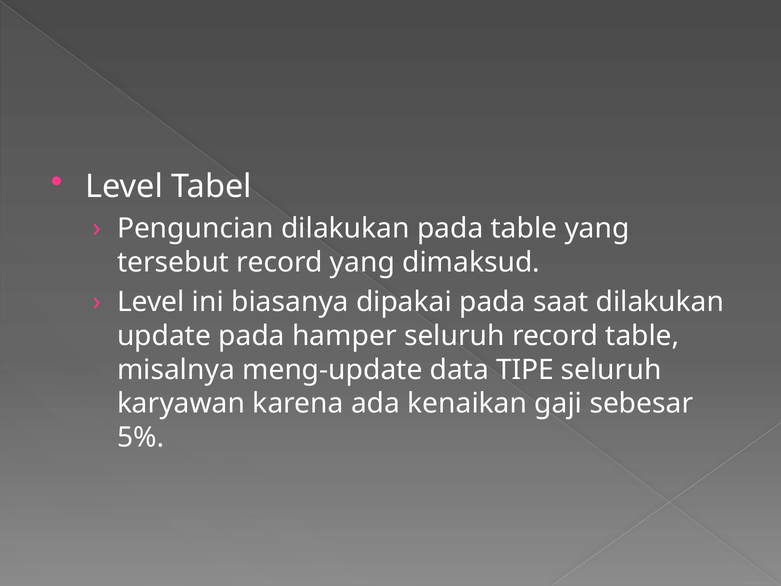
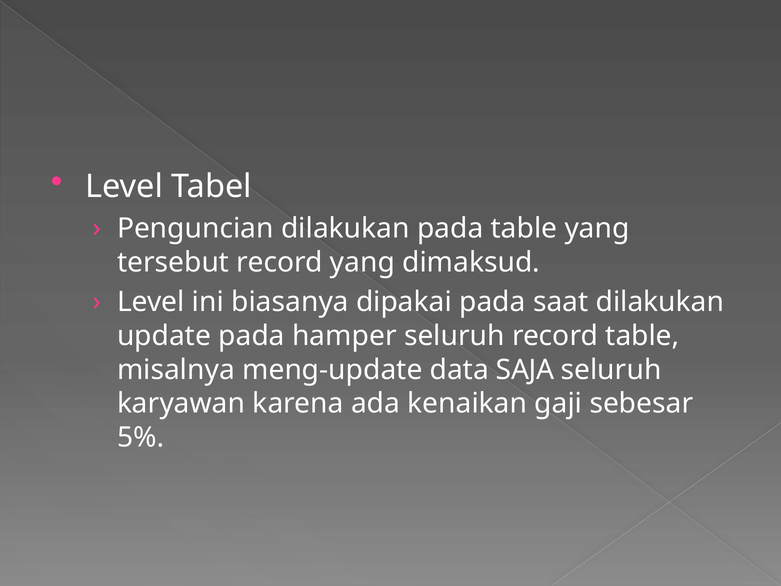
TIPE: TIPE -> SAJA (525, 370)
